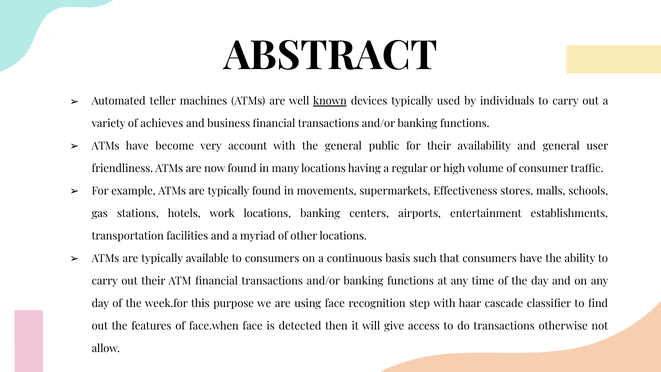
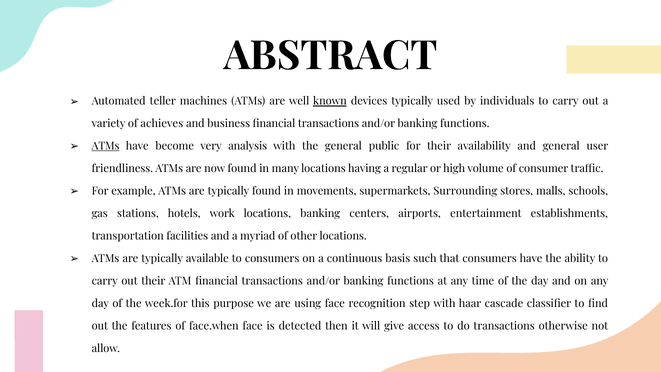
ATMs underline: none -> present (106, 146)
account: account -> analysis (248, 146)
Effectiveness: Effectiveness -> Surrounding (465, 191)
